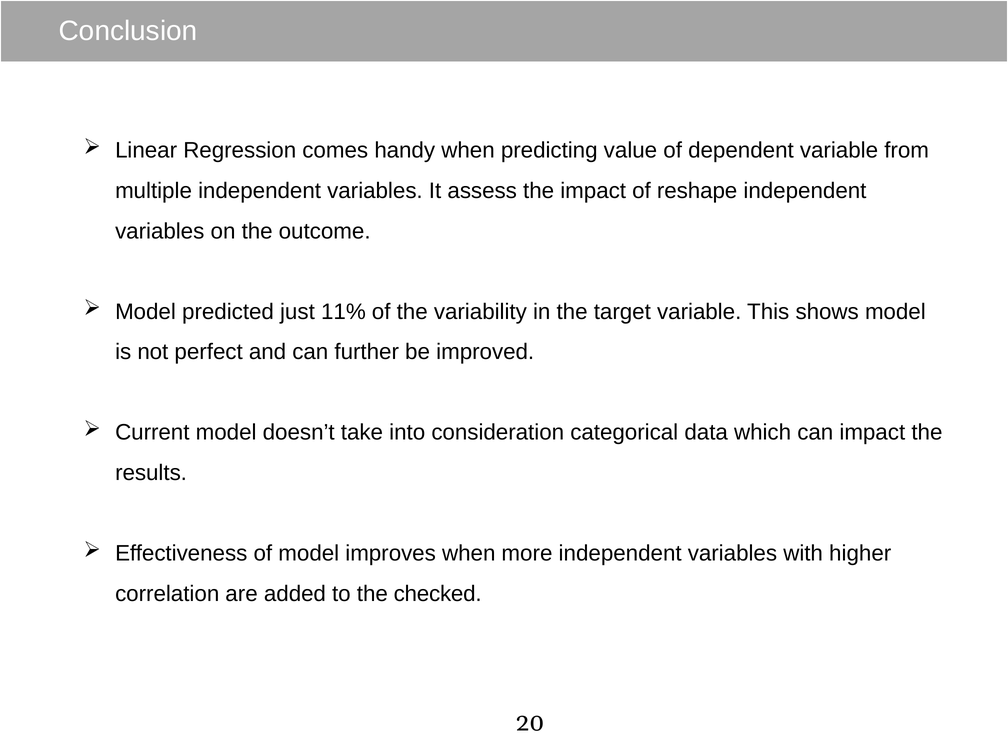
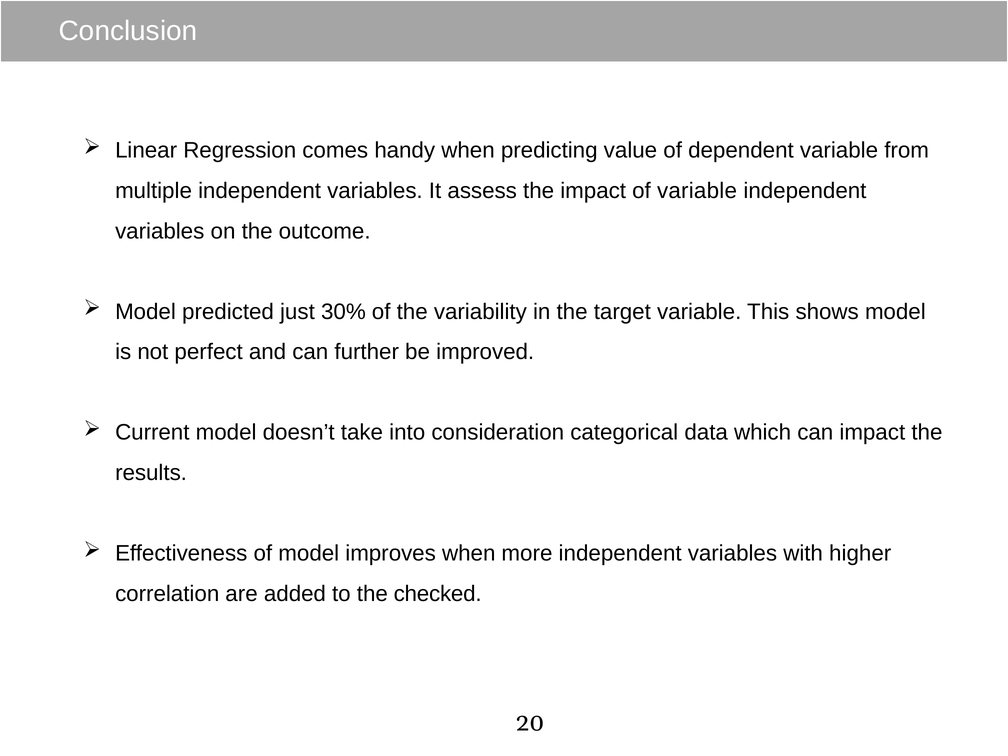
of reshape: reshape -> variable (697, 191)
11%: 11% -> 30% (343, 312)
